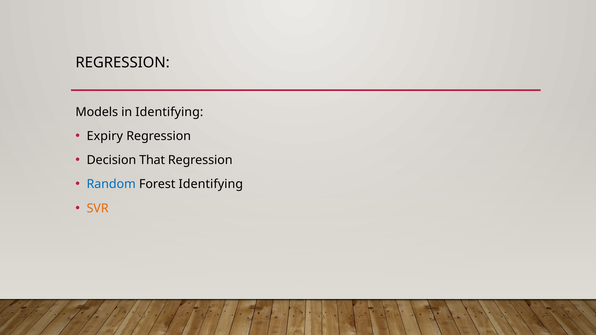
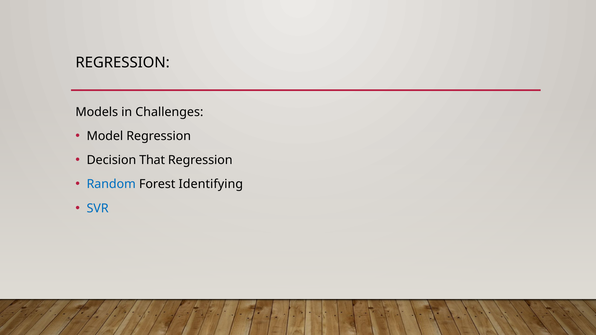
in Identifying: Identifying -> Challenges (169, 112)
Expiry: Expiry -> Model (105, 136)
SVR colour: orange -> blue (98, 208)
